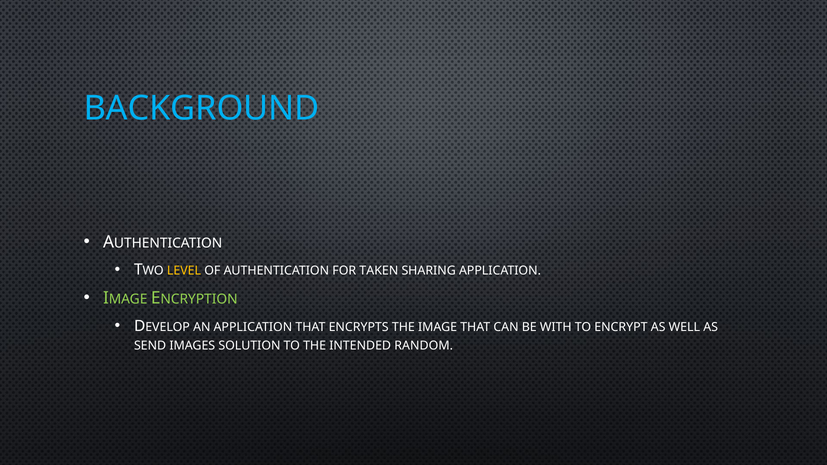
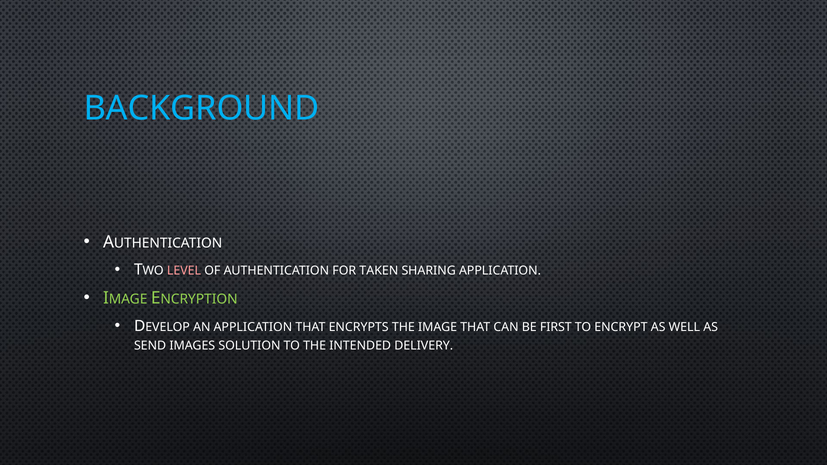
LEVEL colour: yellow -> pink (184, 271)
WITH: WITH -> FIRST (556, 327)
RANDOM: RANDOM -> DELIVERY (424, 346)
